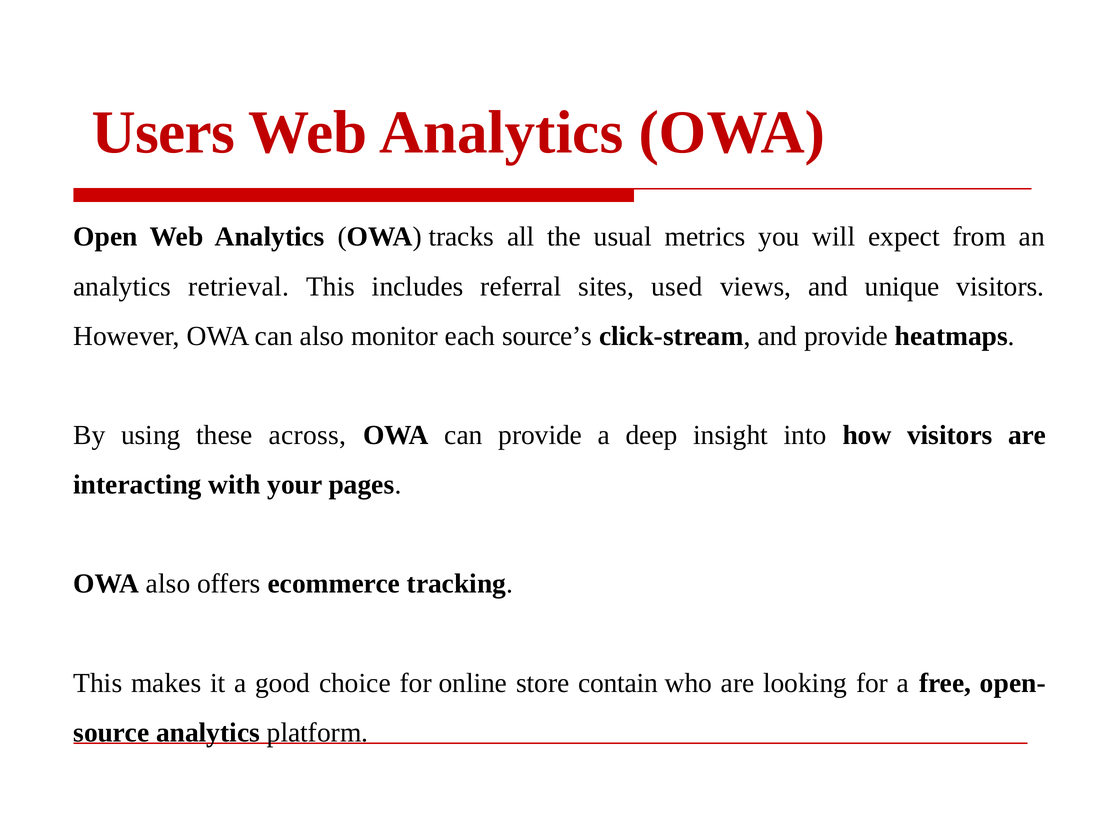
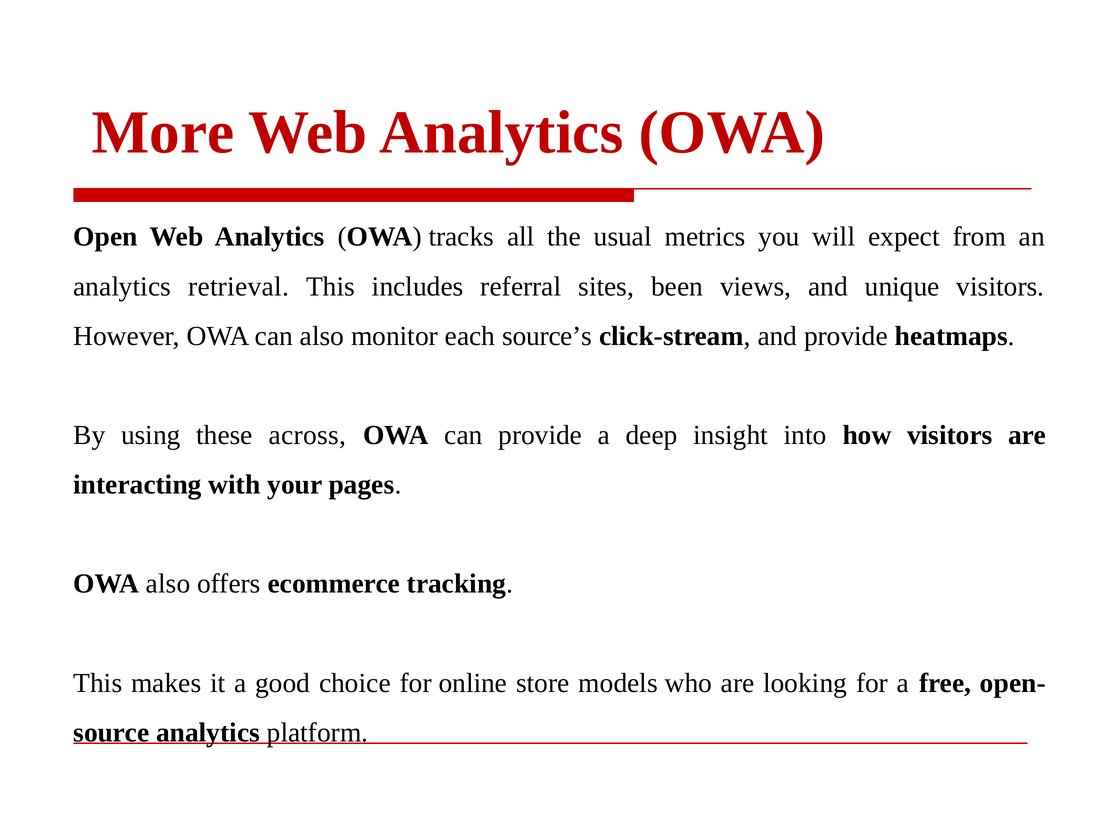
Users: Users -> More (163, 133)
used: used -> been (677, 286)
contain: contain -> models (618, 683)
